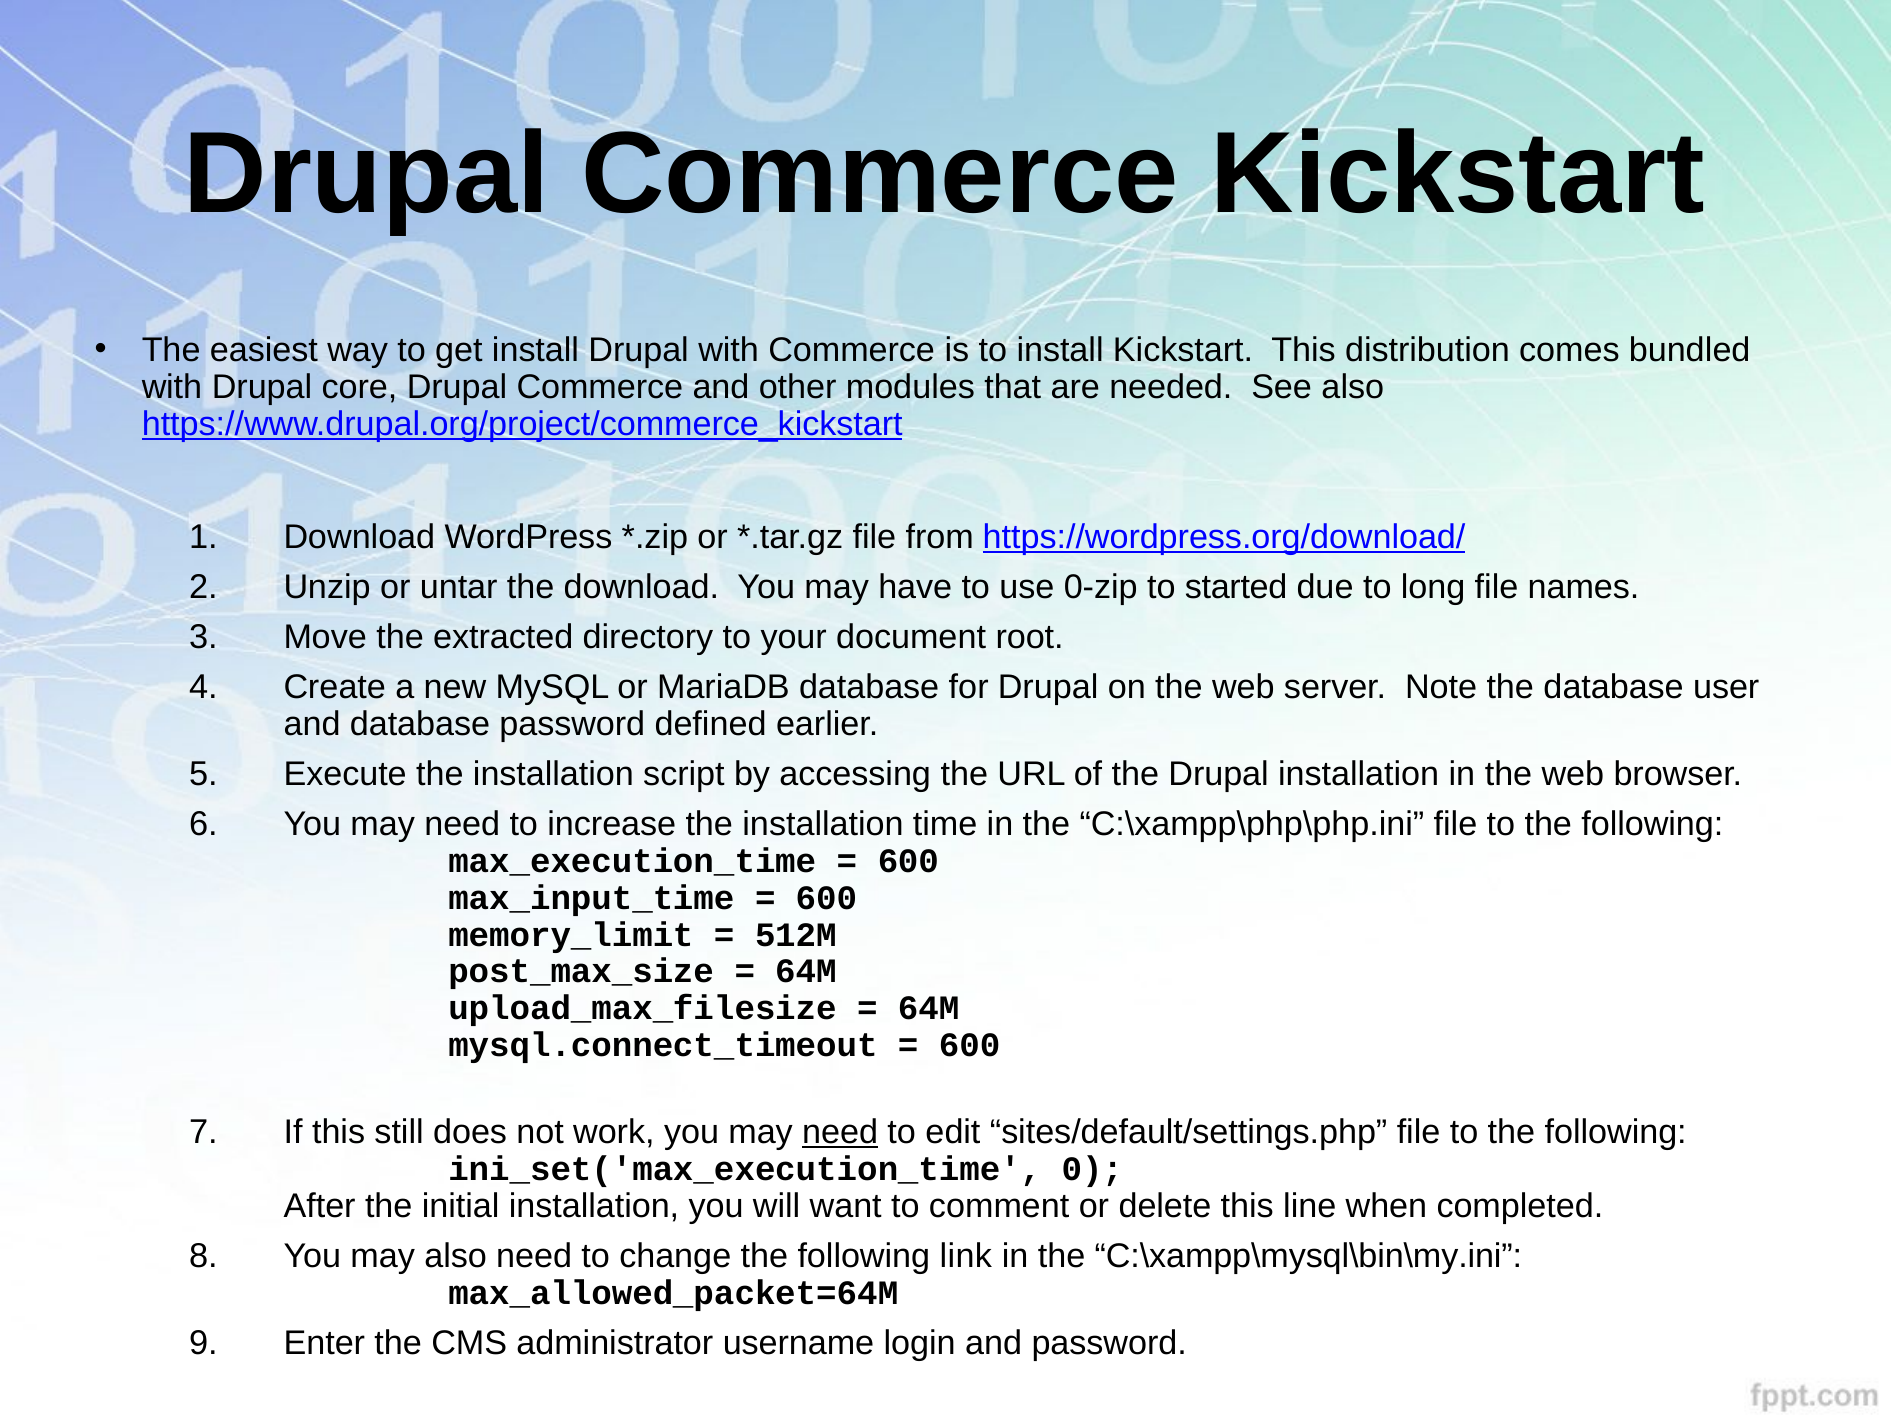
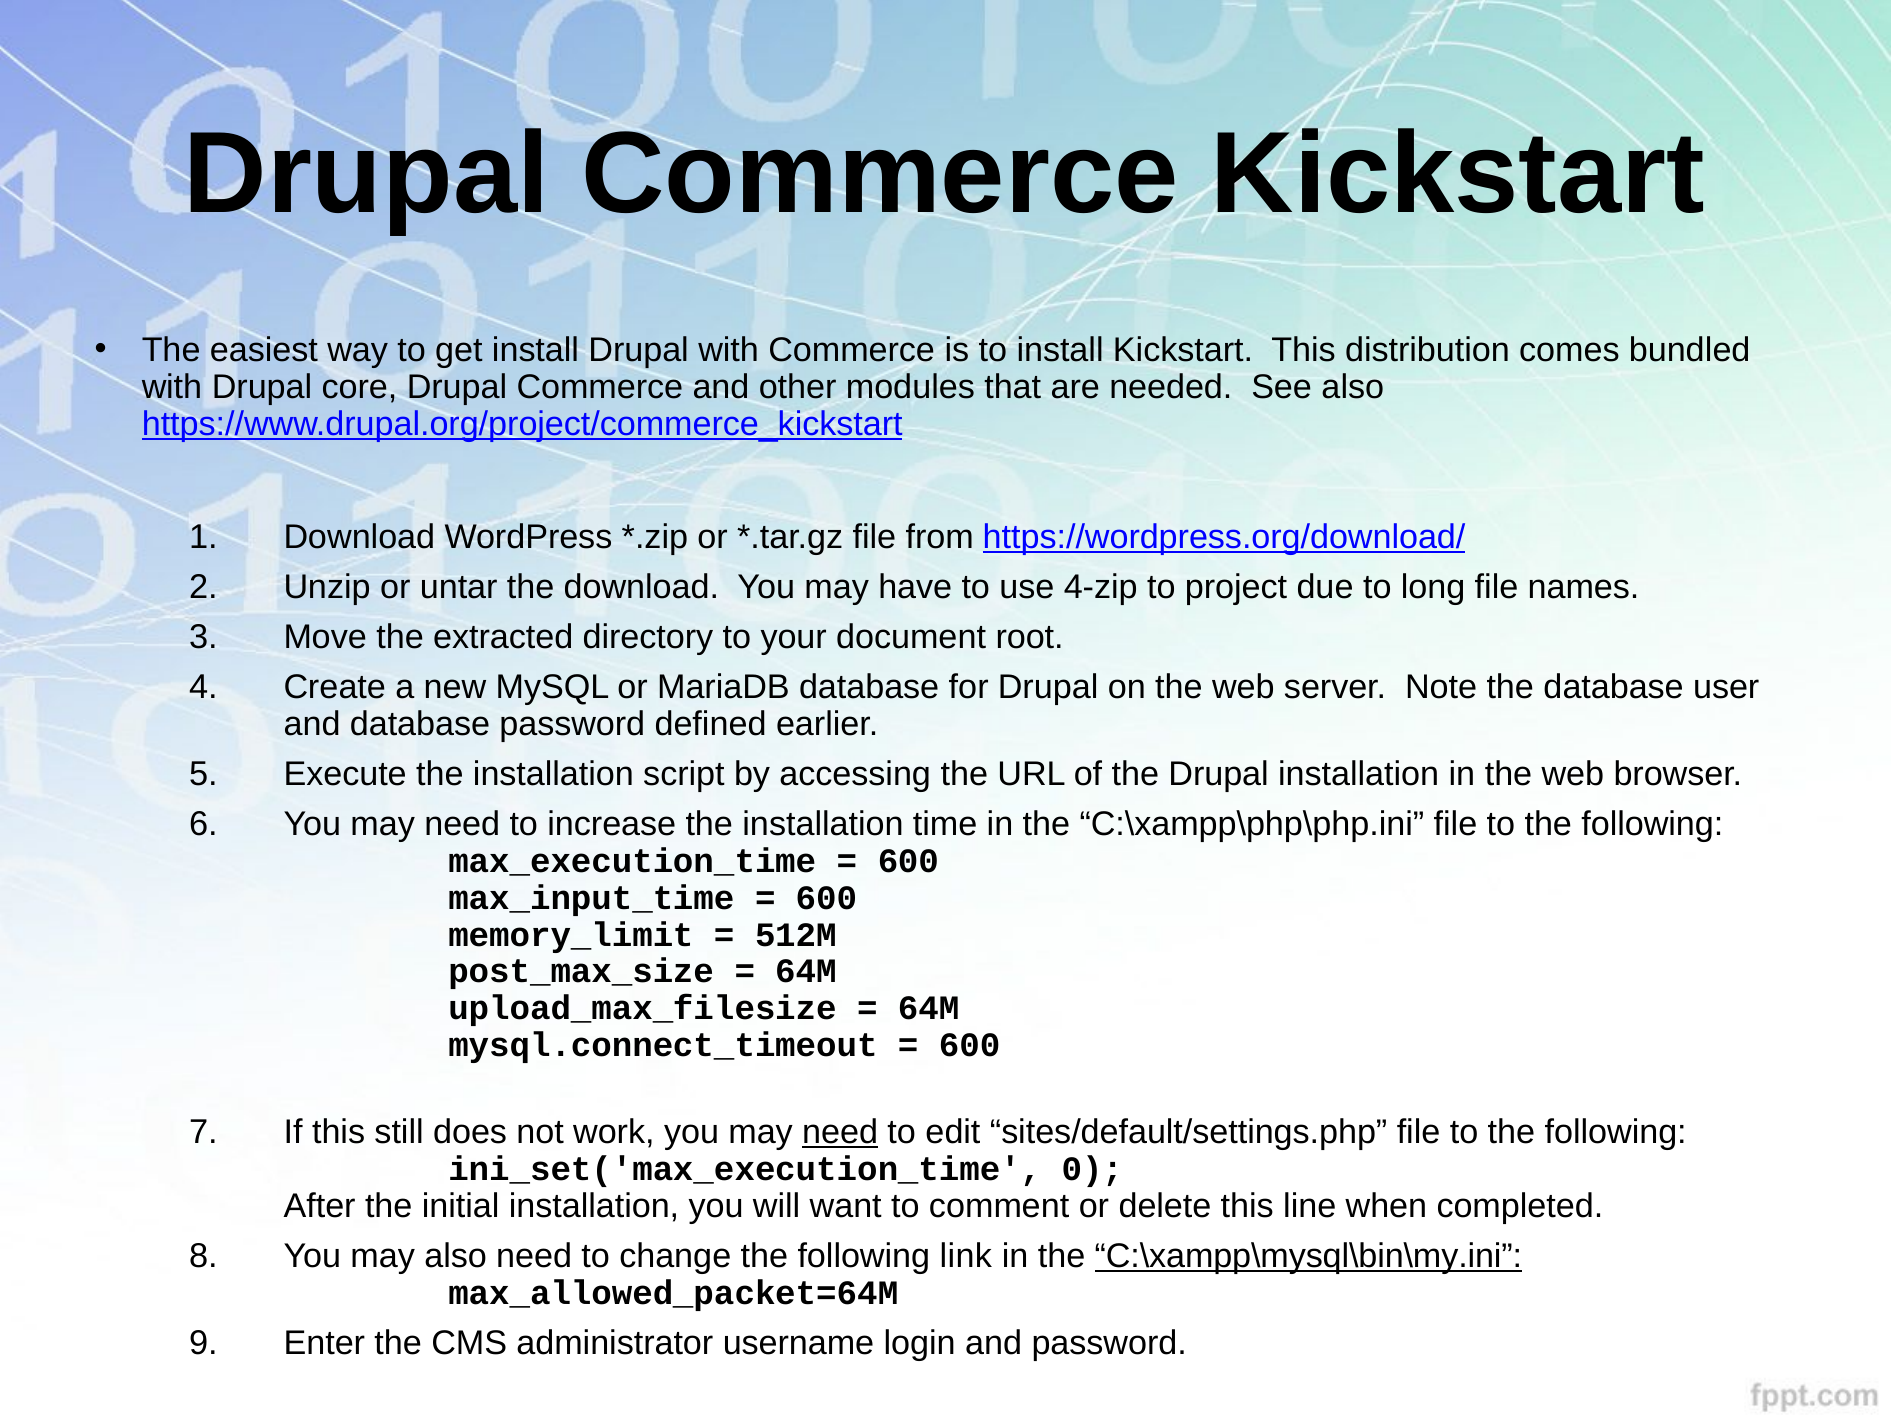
0-zip: 0-zip -> 4-zip (1101, 587)
started: started -> project (1236, 587)
C:\xampp\mysql\bin\my.ini underline: none -> present (1308, 1257)
